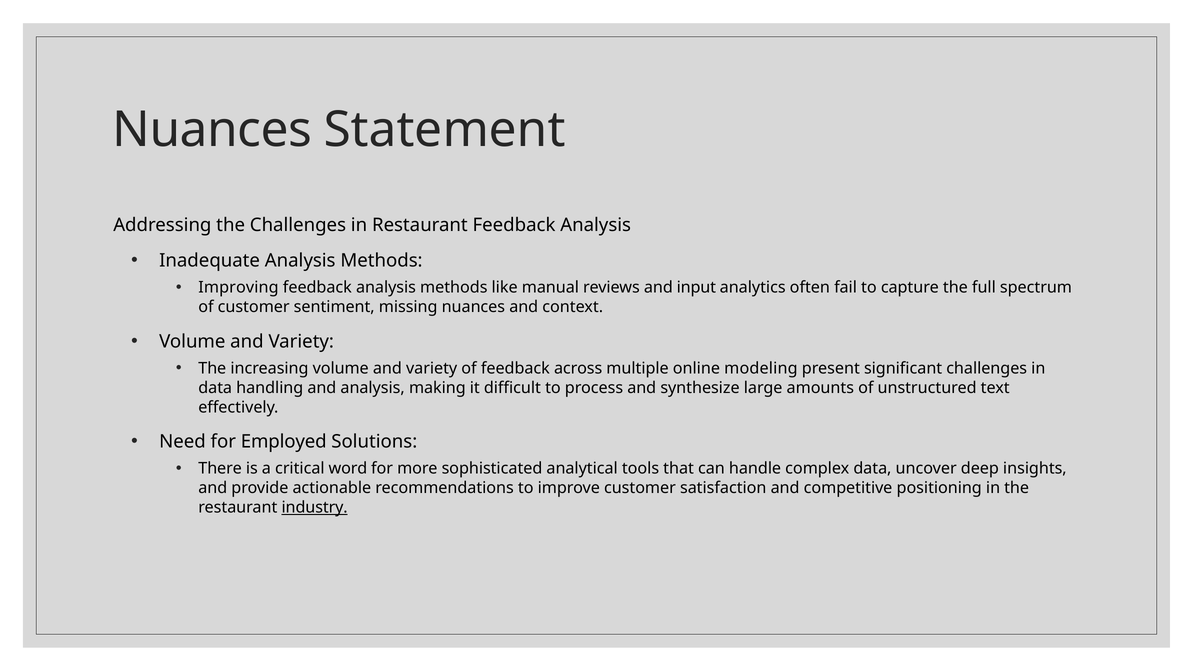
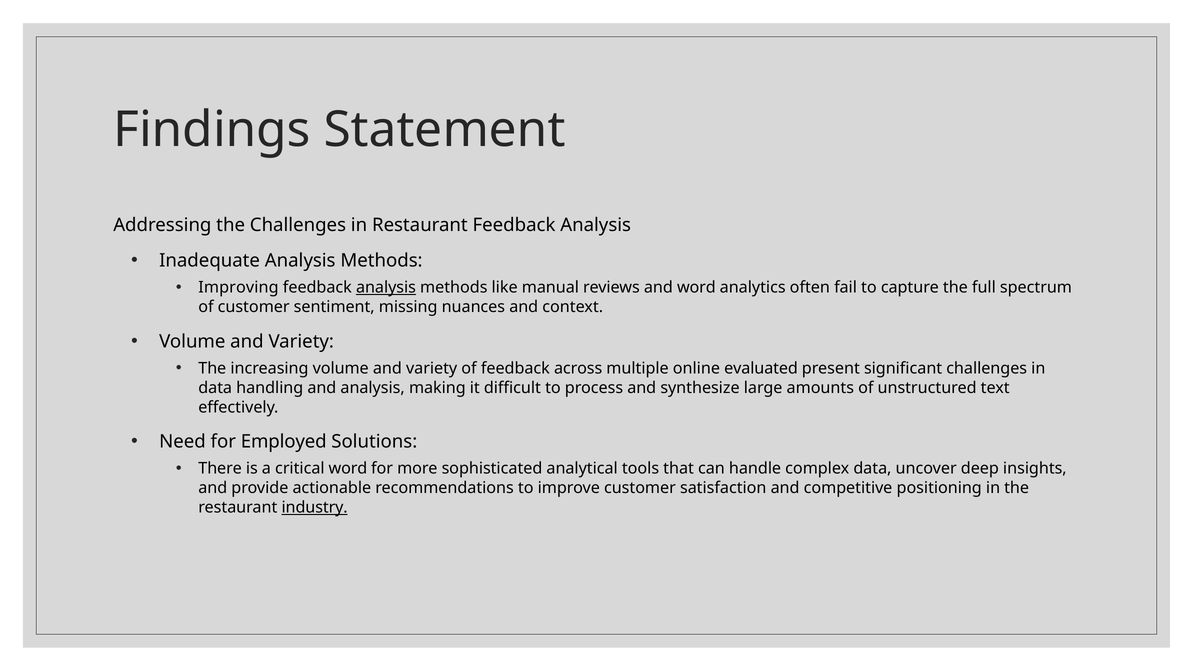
Nuances: Nuances -> Findings (212, 130)
analysis underline: none -> present (386, 288)
and input: input -> word (696, 288)
modeling: modeling -> evaluated (761, 368)
